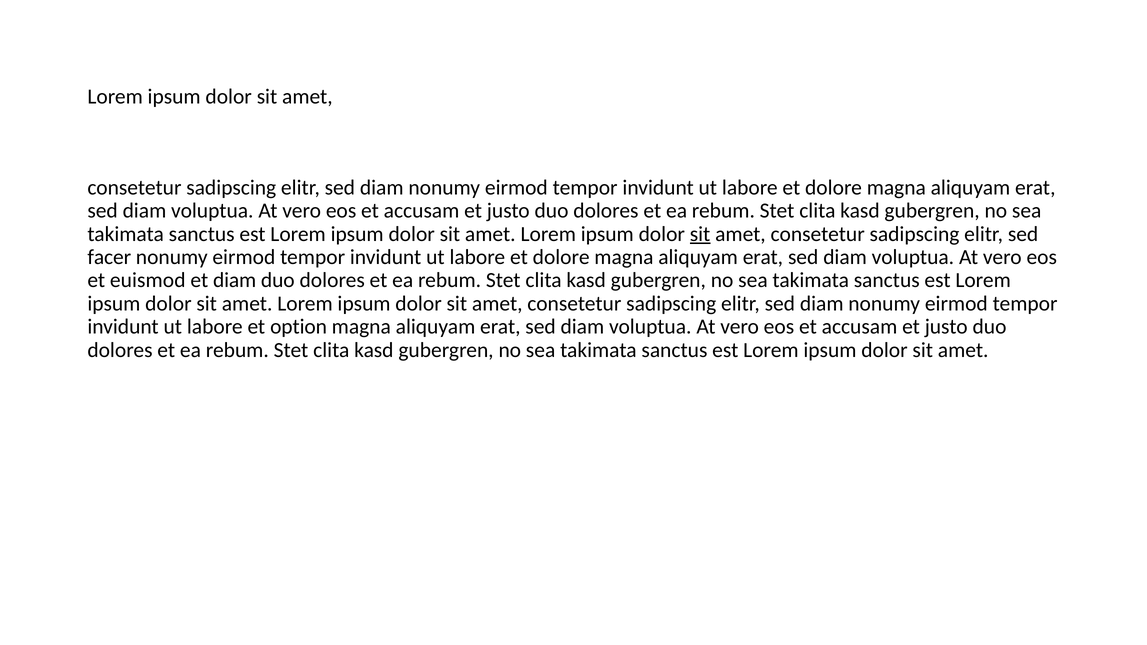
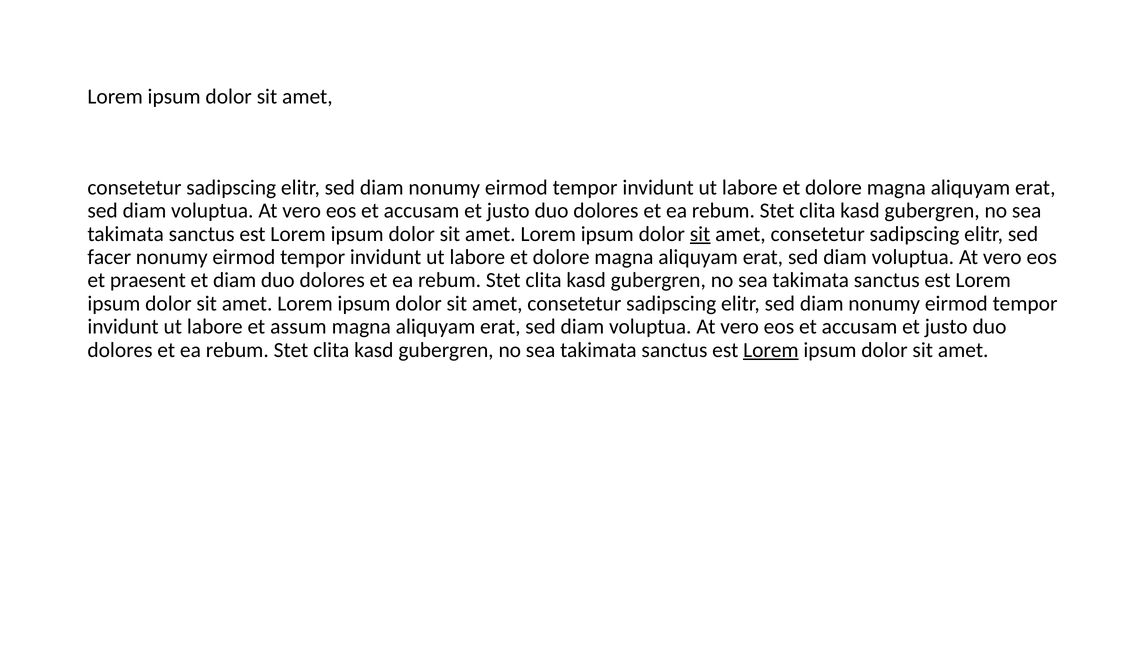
euismod: euismod -> praesent (148, 280)
option: option -> assum (298, 327)
Lorem underline: none -> present (771, 350)
